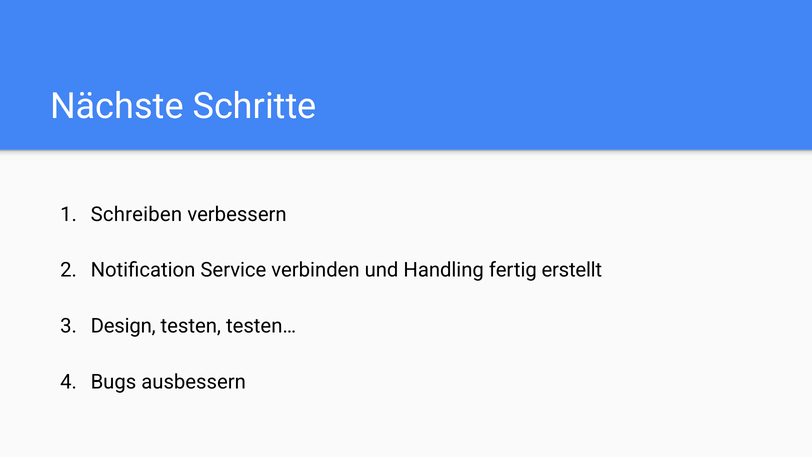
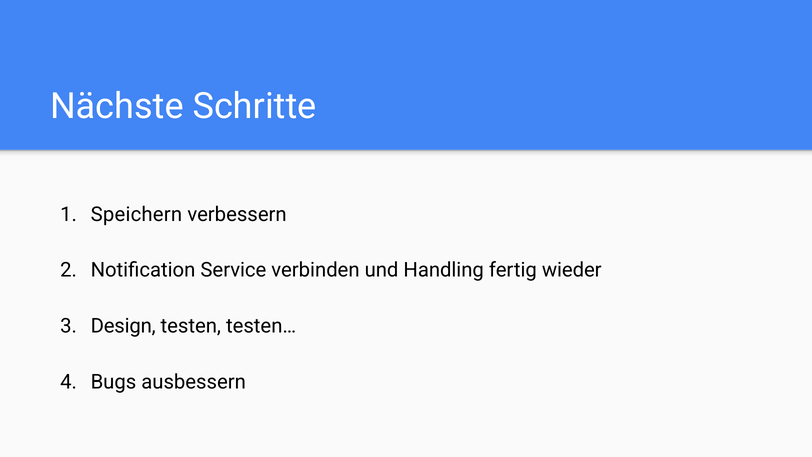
Schreiben: Schreiben -> Speichern (136, 214)
erstellt: erstellt -> wieder (572, 270)
